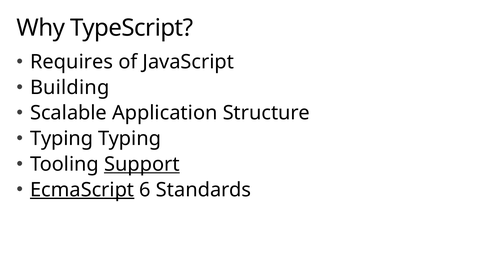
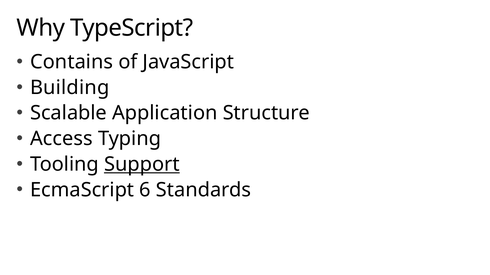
Requires: Requires -> Contains (72, 62)
Typing: Typing -> Access (61, 139)
EcmaScript underline: present -> none (82, 190)
